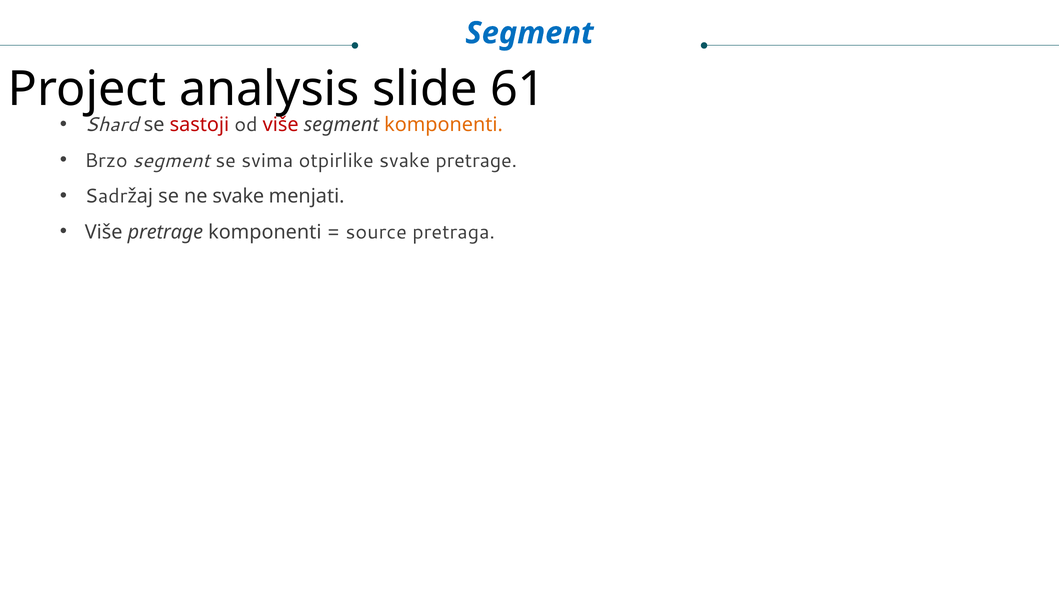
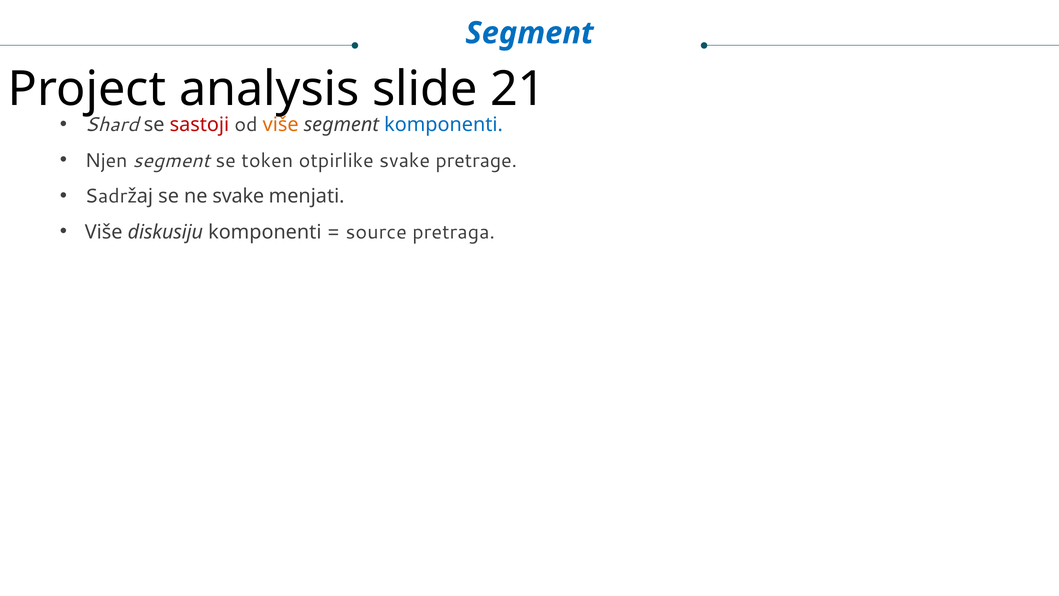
61: 61 -> 21 (518, 89)
više colour: red -> orange (281, 125)
komponenti colour: orange -> blue (444, 125)
Brzo: Brzo -> Njen (106, 160)
svima: svima -> token (267, 160)
Više pretrage: pretrage -> diskusiju (165, 232)
